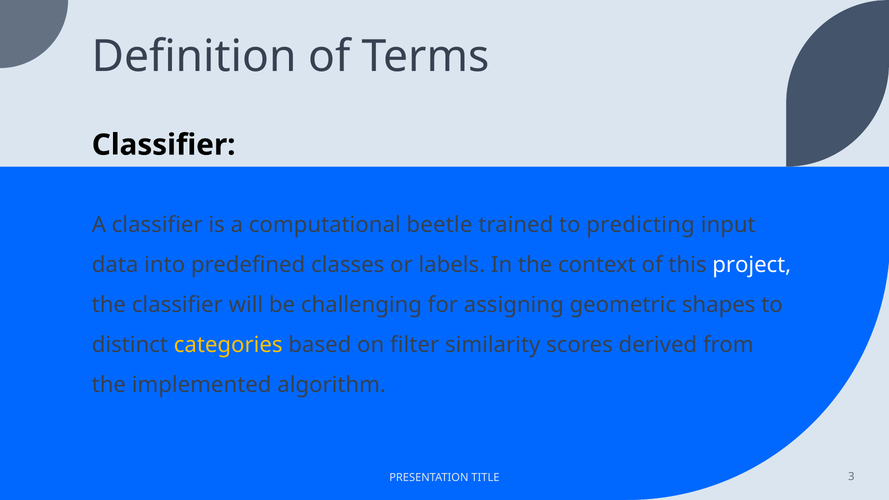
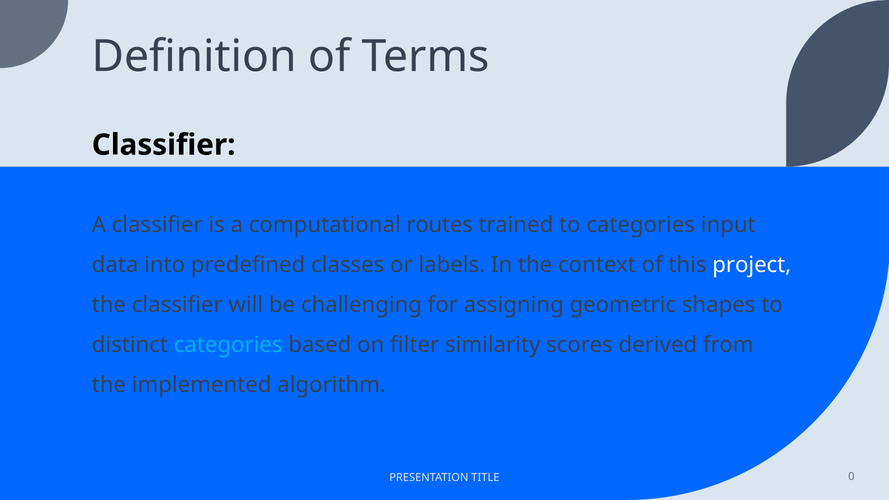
beetle: beetle -> routes (440, 225)
to predicting: predicting -> categories (641, 225)
categories colour: yellow -> light blue (228, 345)
3: 3 -> 0 (851, 477)
